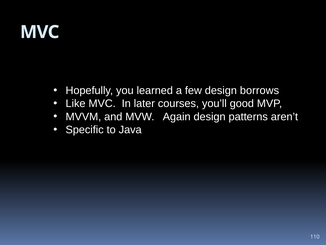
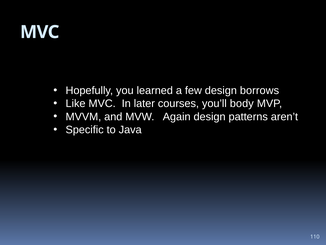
good: good -> body (242, 103)
